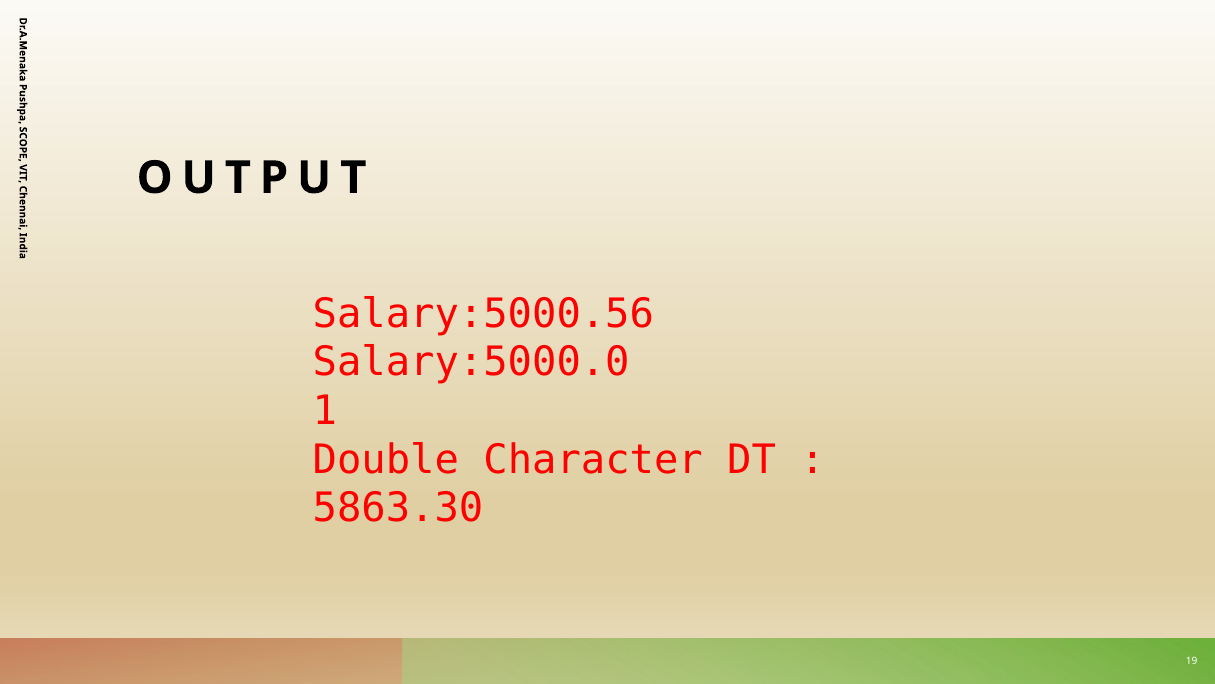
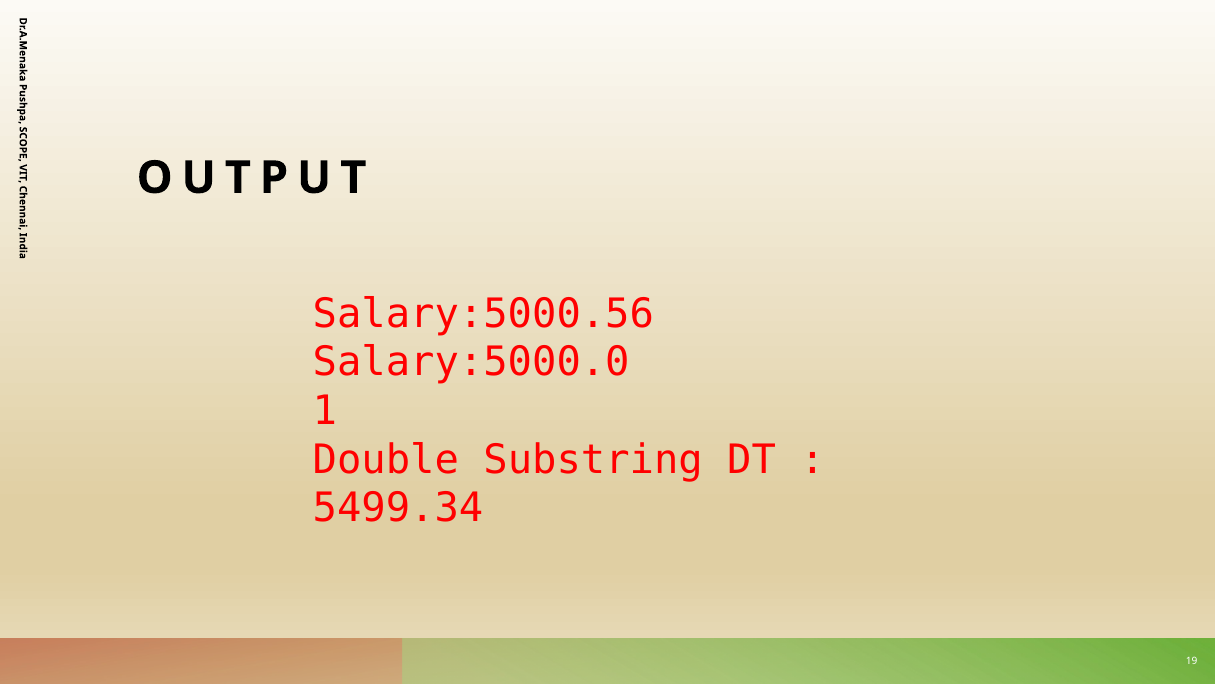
Character: Character -> Substring (593, 459)
5863.30: 5863.30 -> 5499.34 (398, 508)
